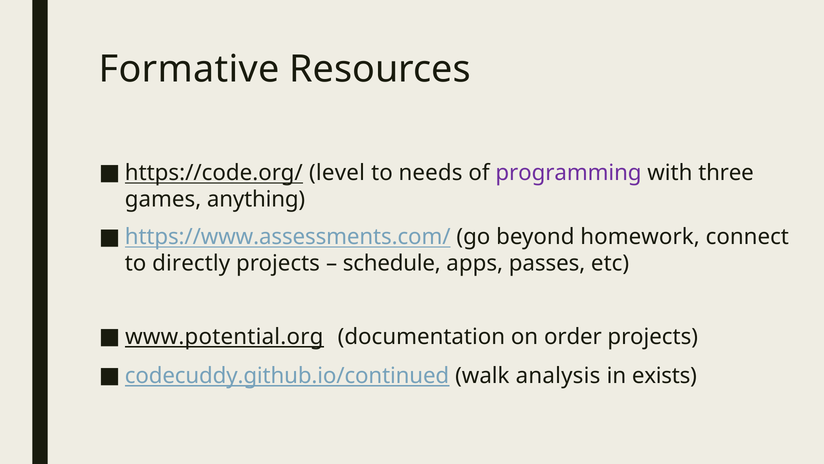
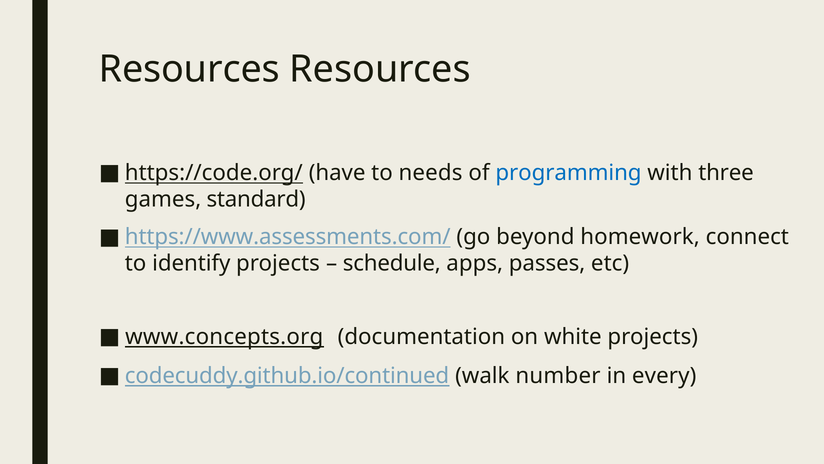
Formative: Formative -> Resources (189, 69)
level: level -> have (337, 173)
programming colour: purple -> blue (568, 173)
anything: anything -> standard (256, 199)
directly: directly -> identify (191, 263)
www.potential.org: www.potential.org -> www.concepts.org (224, 336)
order: order -> white (573, 336)
analysis: analysis -> number (558, 375)
exists: exists -> every (664, 375)
